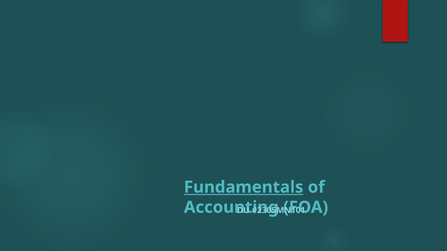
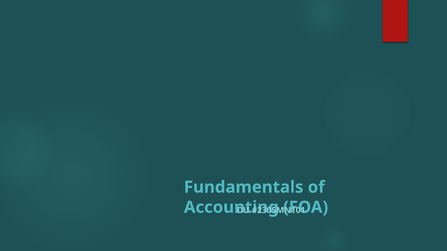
Fundamentals underline: present -> none (244, 187)
